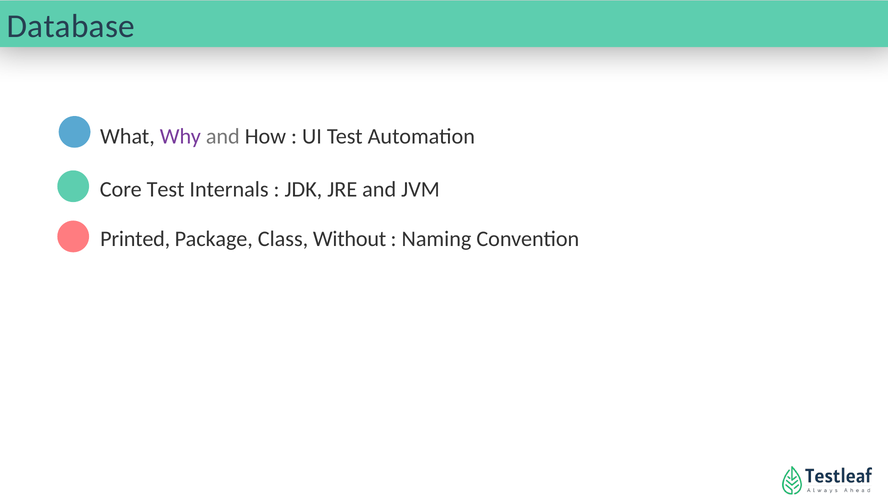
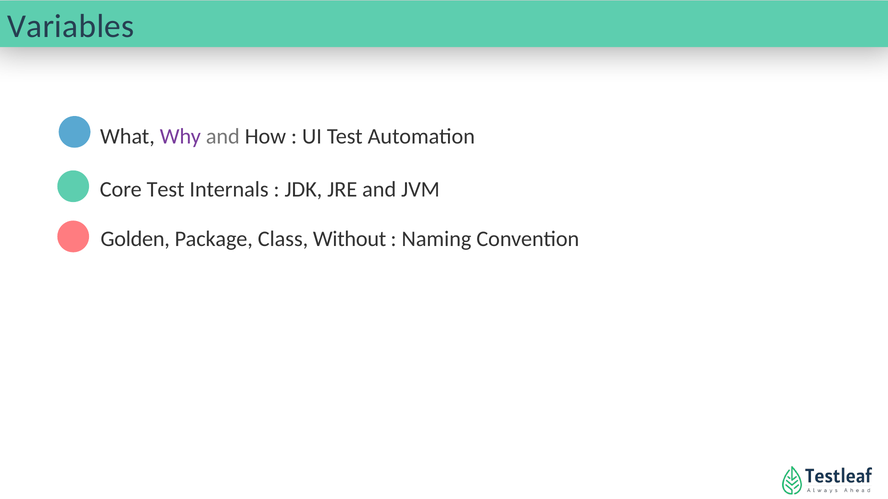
Database: Database -> Variables (71, 26)
Printed: Printed -> Golden (135, 239)
